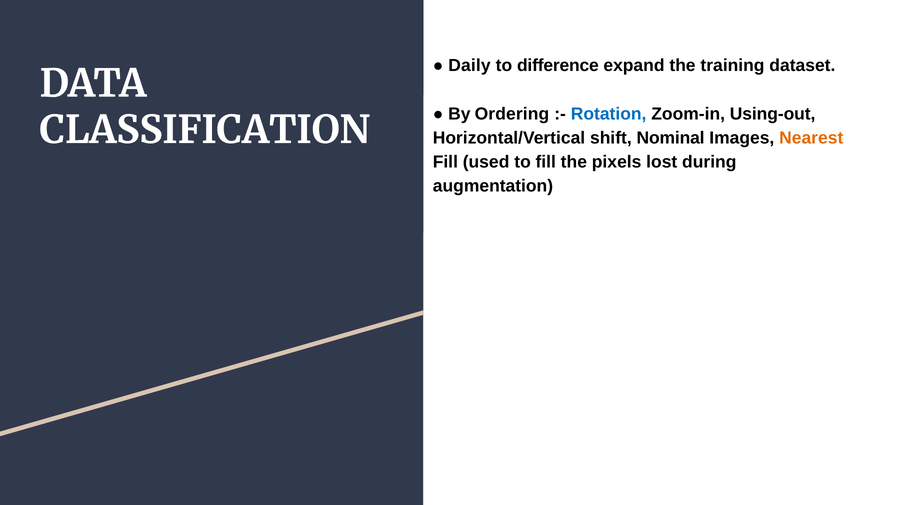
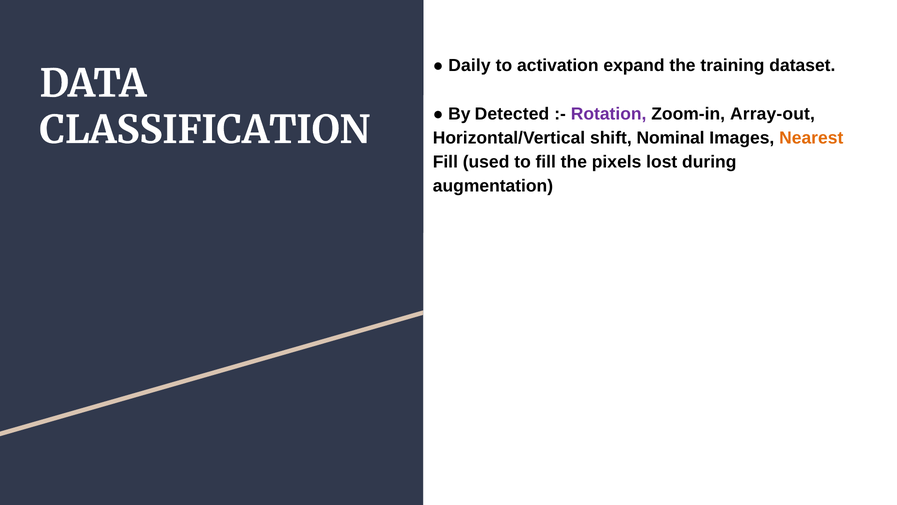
difference: difference -> activation (558, 65)
Ordering: Ordering -> Detected (512, 114)
Rotation colour: blue -> purple (609, 114)
Using-out: Using-out -> Array-out (772, 114)
